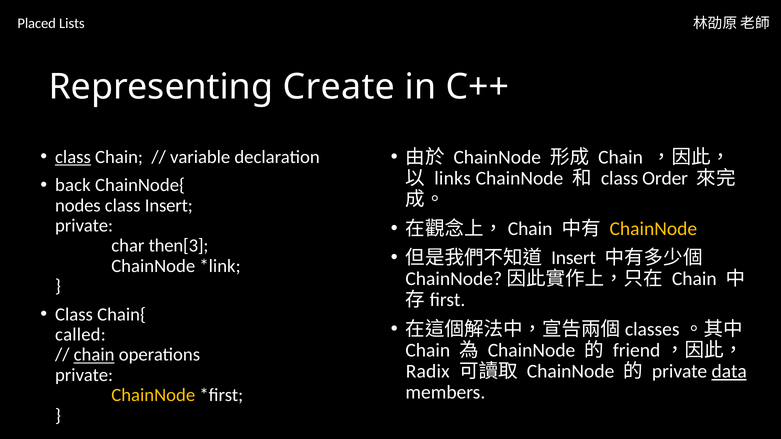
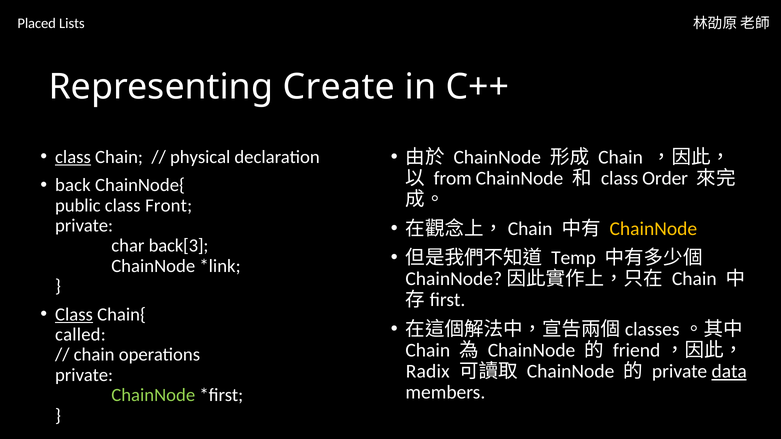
variable: variable -> physical (200, 157)
links: links -> from (453, 179)
nodes: nodes -> public (78, 206)
class Insert: Insert -> Front (169, 206)
then[3: then[3 -> back[3 (179, 246)
Insert: Insert -> Temp (574, 258)
Class underline: none -> present (74, 315)
chain underline: present -> none (94, 355)
ChainNode colour: yellow -> light green (153, 395)
